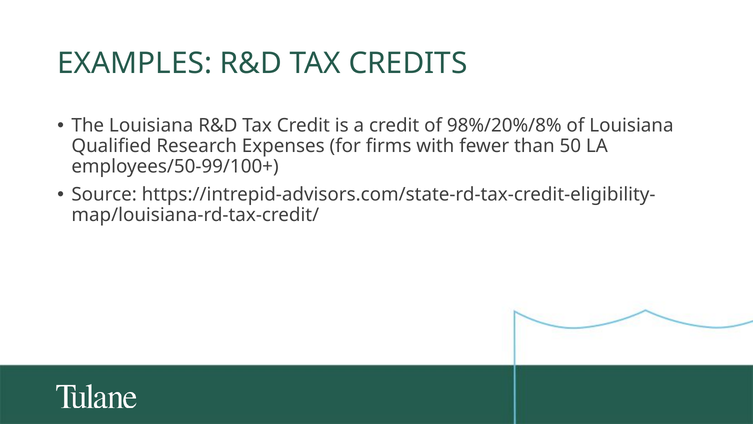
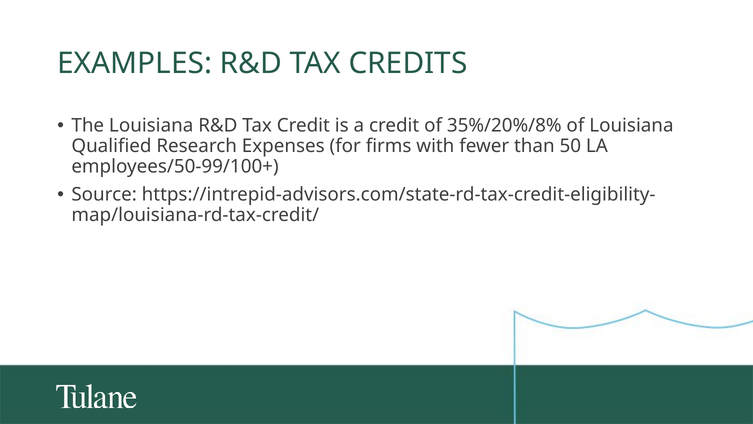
98%/20%/8%: 98%/20%/8% -> 35%/20%/8% (504, 126)
